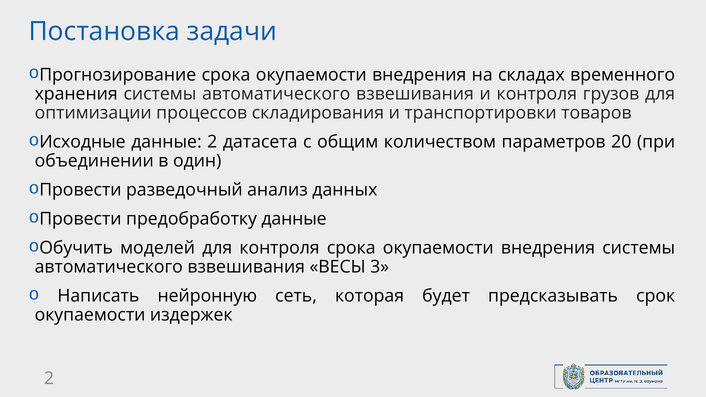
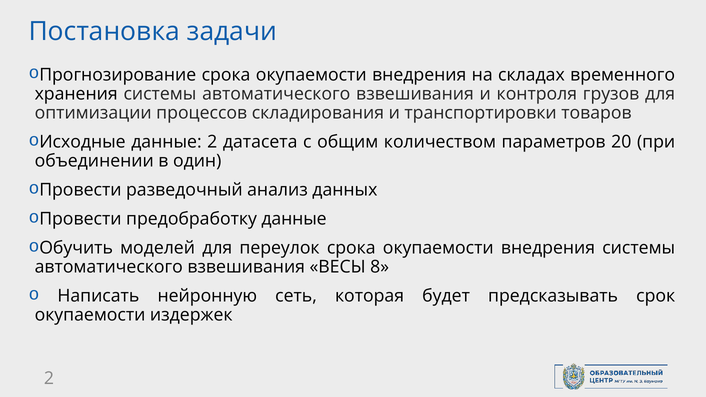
для контроля: контроля -> переулок (280, 248)
3: 3 -> 8 (380, 267)
